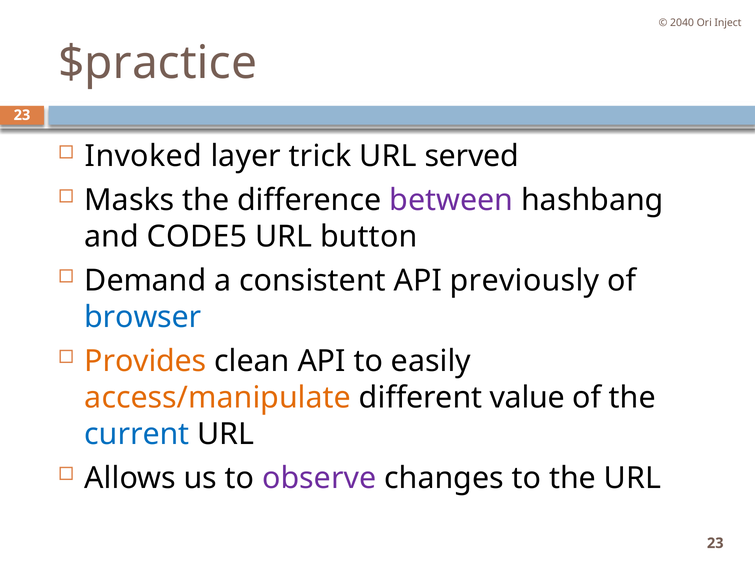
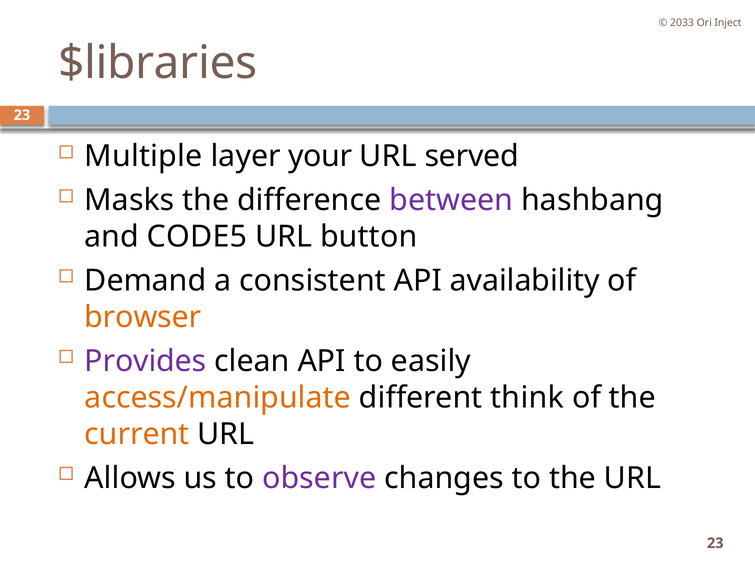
2040: 2040 -> 2033 (682, 23)
$practice: $practice -> $libraries (158, 63)
Invoked: Invoked -> Multiple (143, 156)
trick: trick -> your (320, 156)
previously: previously -> availability (525, 280)
browser colour: blue -> orange (143, 317)
Provides colour: orange -> purple (145, 361)
value: value -> think (527, 397)
current colour: blue -> orange (137, 434)
